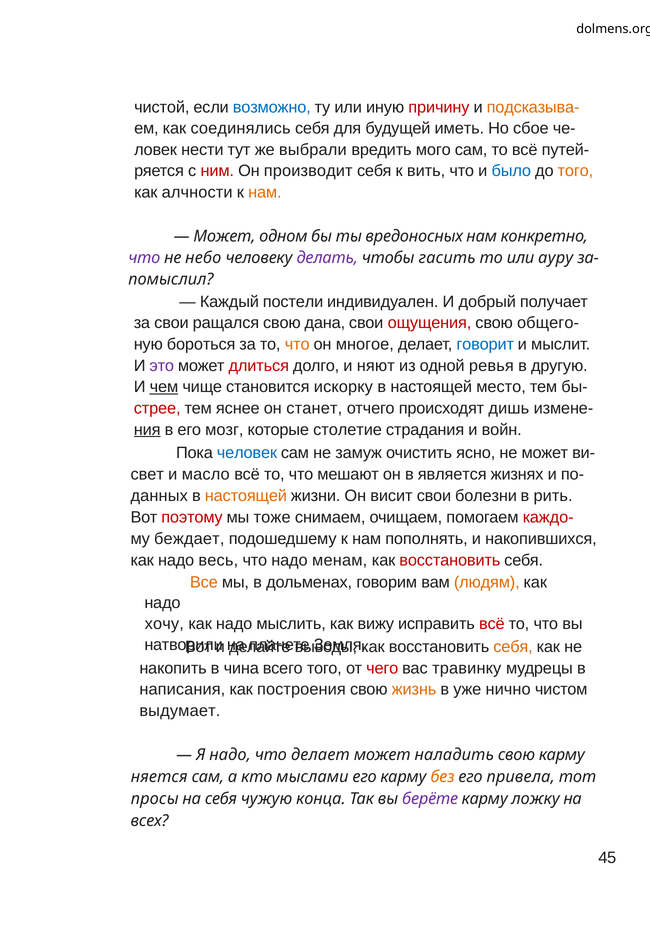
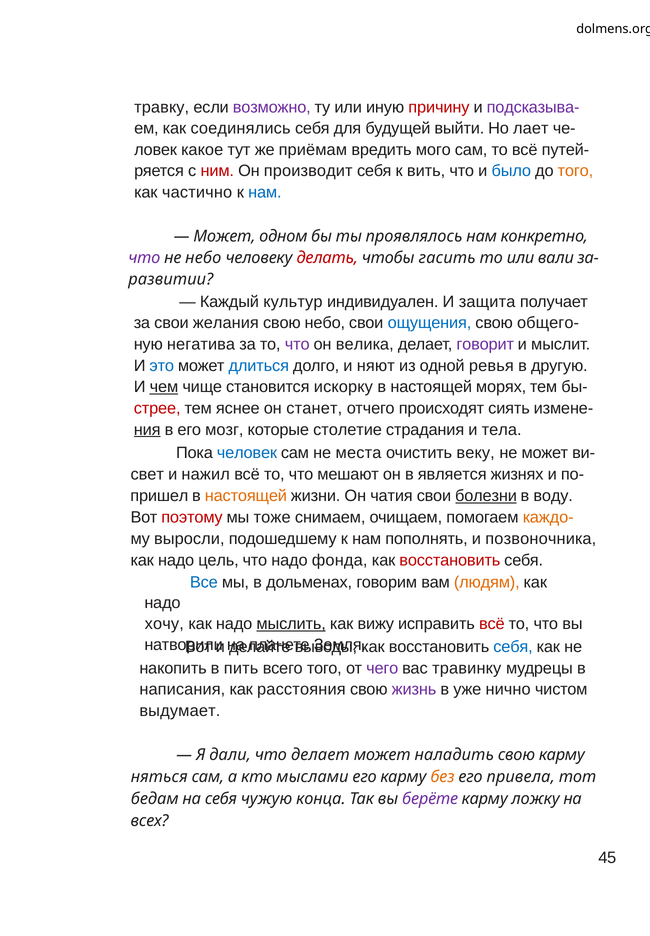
чистой: чистой -> травку (162, 107)
возможно colour: blue -> purple (272, 107)
подсказыва- colour: orange -> purple (533, 107)
иметь: иметь -> выйти (459, 128)
сбое: сбое -> лает (531, 128)
нести: нести -> какое (202, 150)
выбрали: выбрали -> приёмам (313, 150)
алчности: алчности -> частично (197, 192)
нам colour: orange -> blue (265, 192)
вредоносных: вредоносных -> проявлялось (414, 236)
делать colour: purple -> red (327, 258)
ауру: ауру -> вали (556, 258)
помыслил: помыслил -> развитии (171, 279)
постели: постели -> культур (293, 301)
добрый: добрый -> защита (487, 301)
ращался: ращался -> желания (226, 323)
свою дана: дана -> небо (325, 323)
ощущения colour: red -> blue (430, 323)
бороться: бороться -> негатива (201, 344)
что colour: orange -> purple (297, 344)
многое: многое -> велика (365, 344)
говорит colour: blue -> purple (485, 344)
это colour: purple -> blue (162, 365)
длиться colour: red -> blue (259, 365)
место: место -> морях (501, 387)
дишь: дишь -> сиять (509, 408)
войн: войн -> тела (502, 430)
замуж: замуж -> места (358, 453)
ясно: ясно -> веку (476, 453)
масло: масло -> нажил (206, 474)
данных: данных -> пришел (159, 496)
висит: висит -> чатия (391, 496)
болезни underline: none -> present (486, 496)
рить: рить -> воду (553, 496)
каждо- colour: red -> orange (548, 517)
беждает: беждает -> выросли (189, 539)
накопившихся: накопившихся -> позвоночника (541, 539)
весь: весь -> цель (219, 560)
менам: менам -> фонда (340, 560)
Все colour: orange -> blue (204, 582)
мыслить underline: none -> present (291, 624)
себя colour: orange -> blue (513, 647)
чина: чина -> пить (241, 668)
чего colour: red -> purple (382, 668)
построения: построения -> расстояния (301, 689)
жизнь colour: orange -> purple (414, 689)
Я надо: надо -> дали (230, 755)
няется: няется -> няться (159, 777)
просы: просы -> бедам (155, 798)
